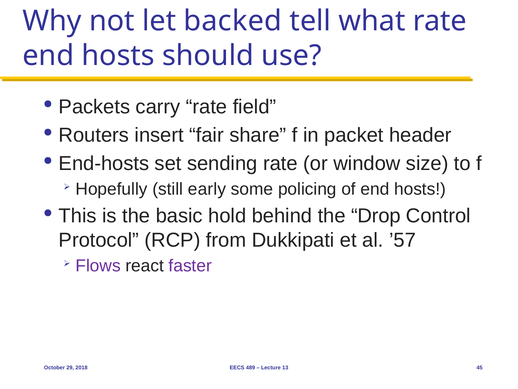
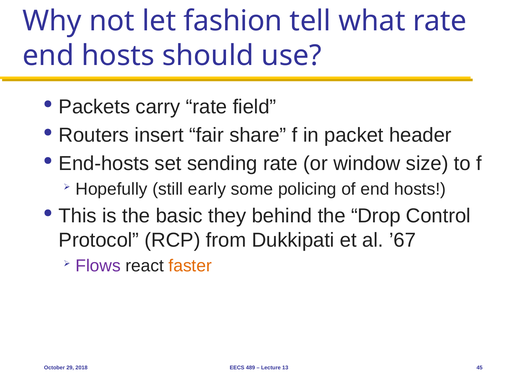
backed: backed -> fashion (233, 21)
hold: hold -> they (227, 216)
’57: ’57 -> ’67 (402, 240)
faster colour: purple -> orange (190, 265)
